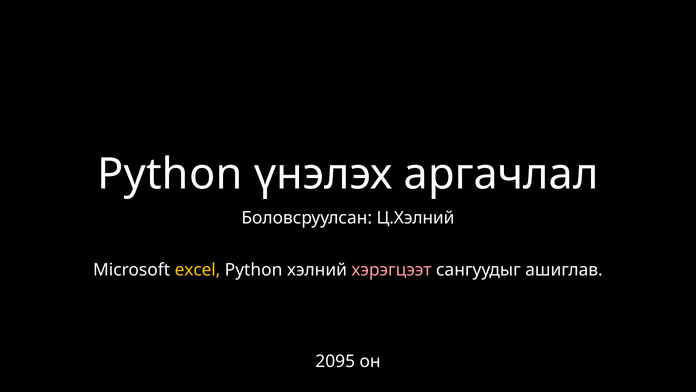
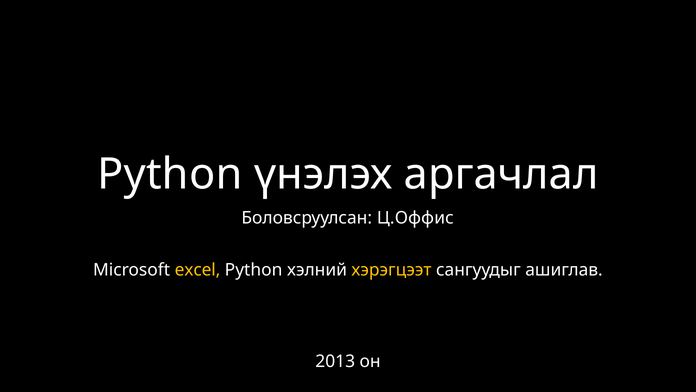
Ц.Хэлний: Ц.Хэлний -> Ц.Оффис (415, 218)
хэрэгцээт colour: pink -> yellow (392, 270)
2095: 2095 -> 2013 (335, 361)
